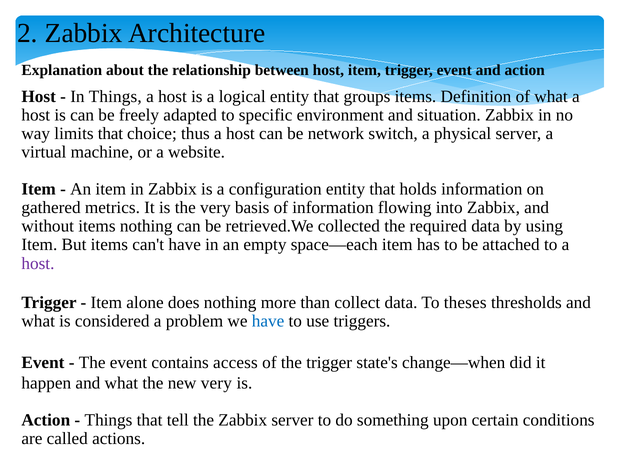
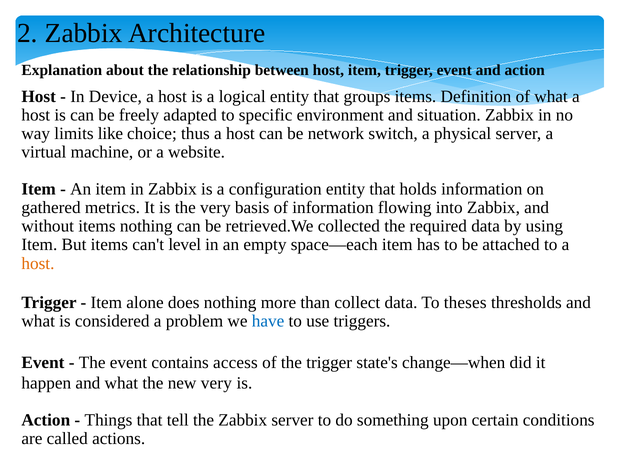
In Things: Things -> Device (115, 96)
limits that: that -> like (110, 134)
can't have: have -> level (185, 245)
host colour: purple -> orange (38, 264)
